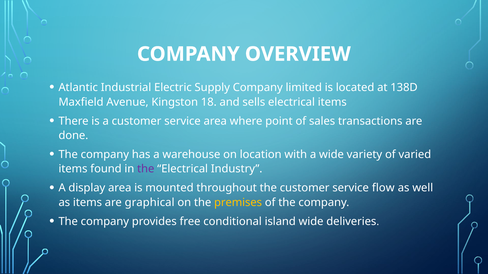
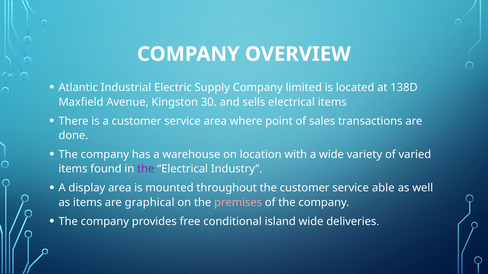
18: 18 -> 30 (209, 102)
flow: flow -> able (383, 188)
premises colour: yellow -> pink (238, 203)
